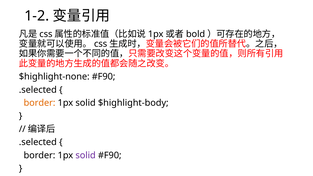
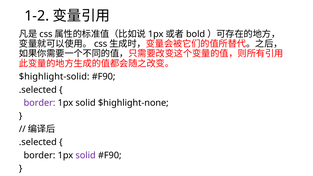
$highlight-none: $highlight-none -> $highlight-solid (54, 77)
border colour: orange -> purple (39, 103)
$highlight-body: $highlight-body -> $highlight-none (133, 103)
